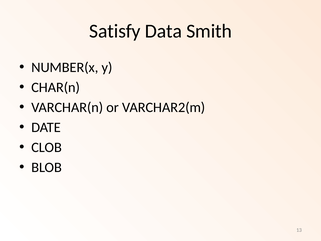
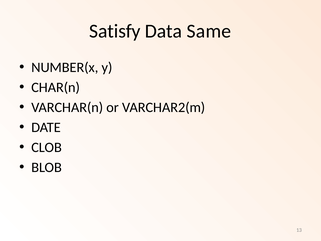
Smith: Smith -> Same (209, 31)
